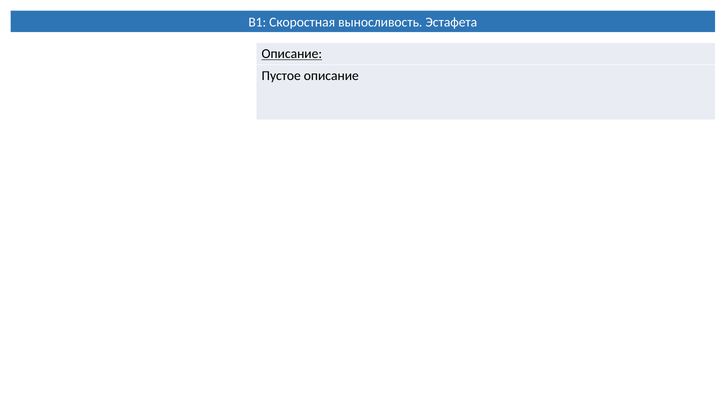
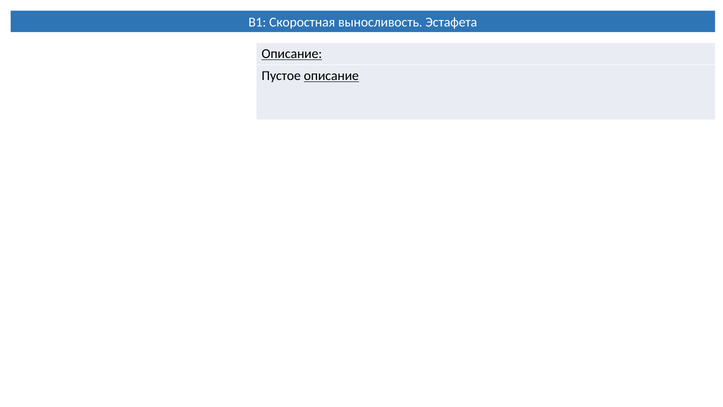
описание underline: none -> present (331, 76)
